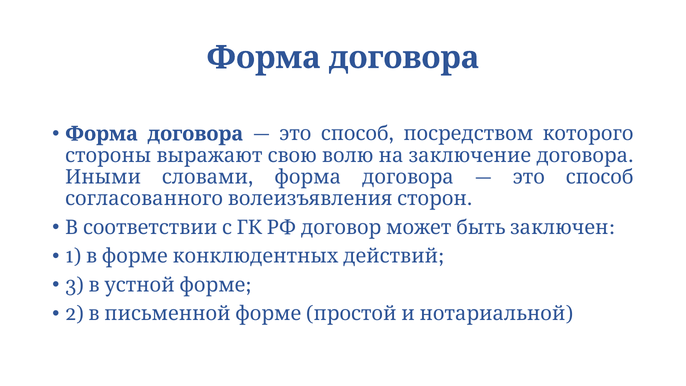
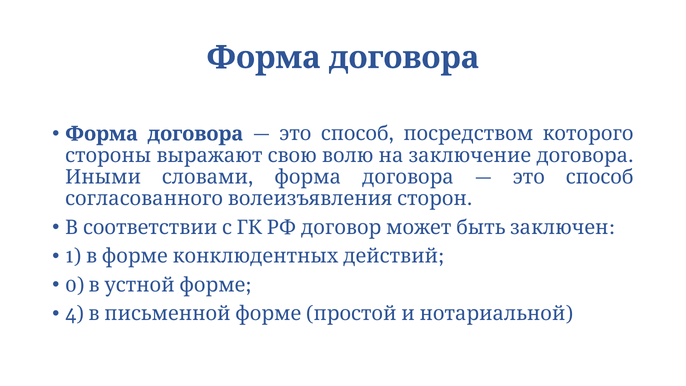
3: 3 -> 0 (75, 285)
2: 2 -> 4 (74, 314)
